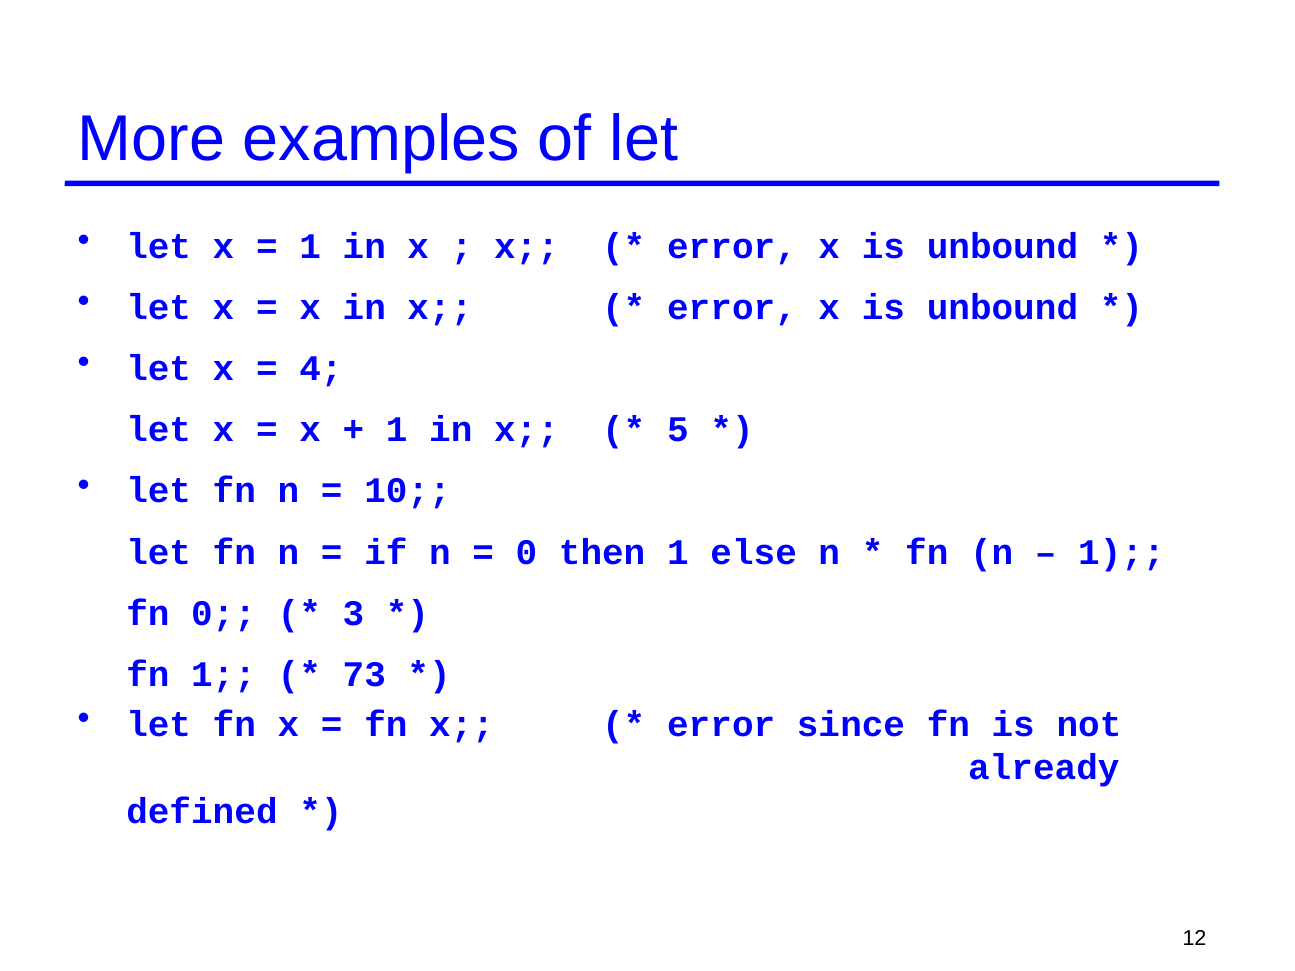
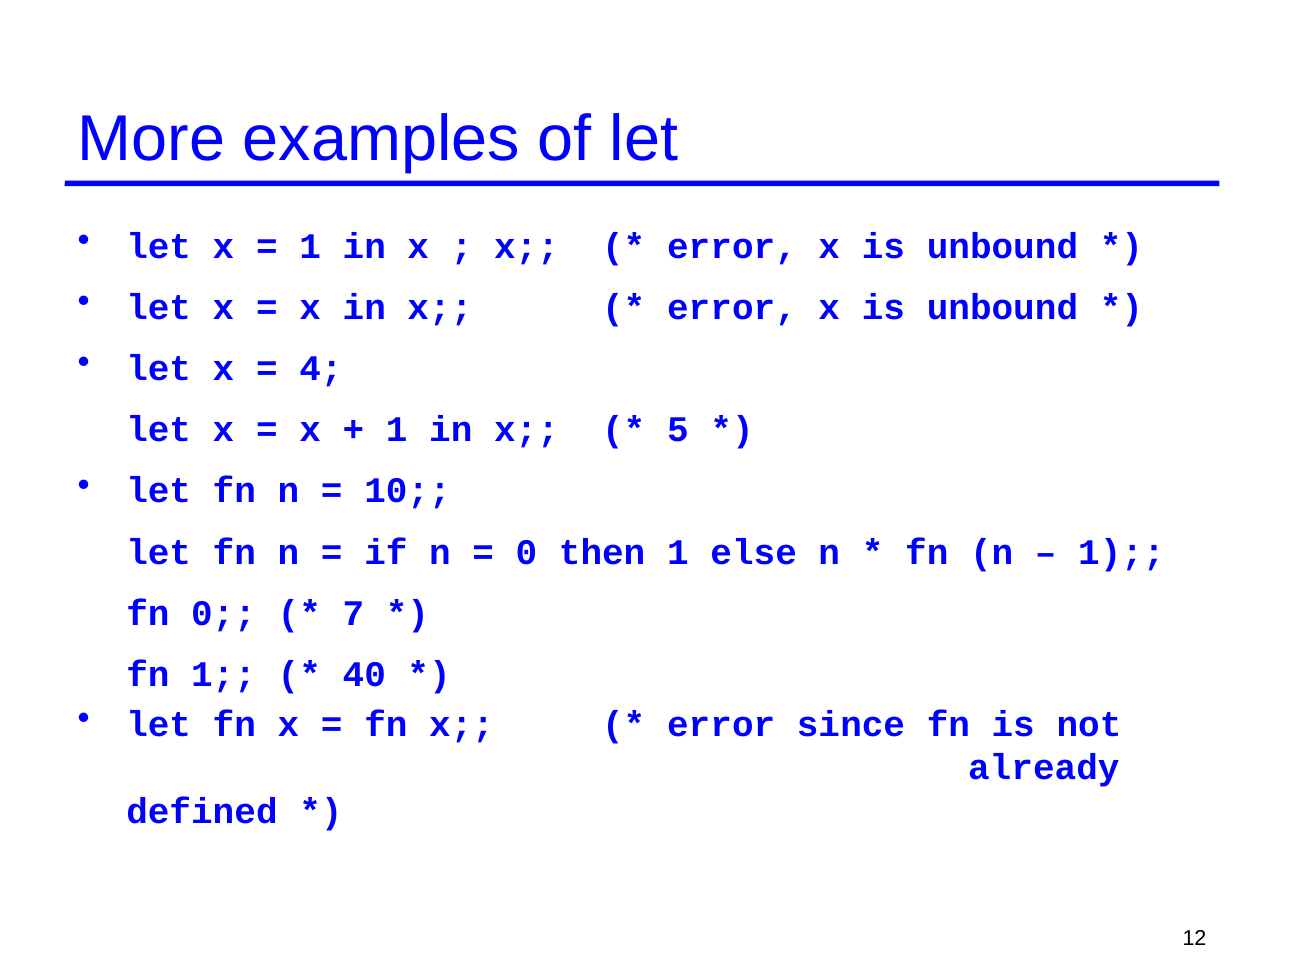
3: 3 -> 7 (353, 613)
73: 73 -> 40 (364, 675)
